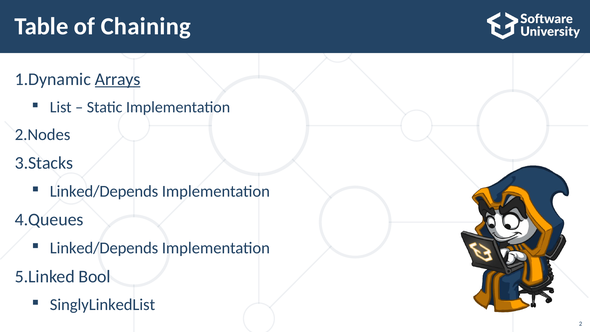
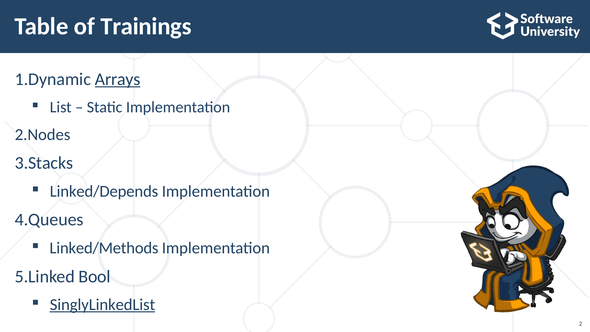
Chaining: Chaining -> Trainings (146, 27)
Linked/Depends: Linked/Depends -> Linked/Methods (104, 248)
SinglyLinkedList underline: none -> present (102, 305)
